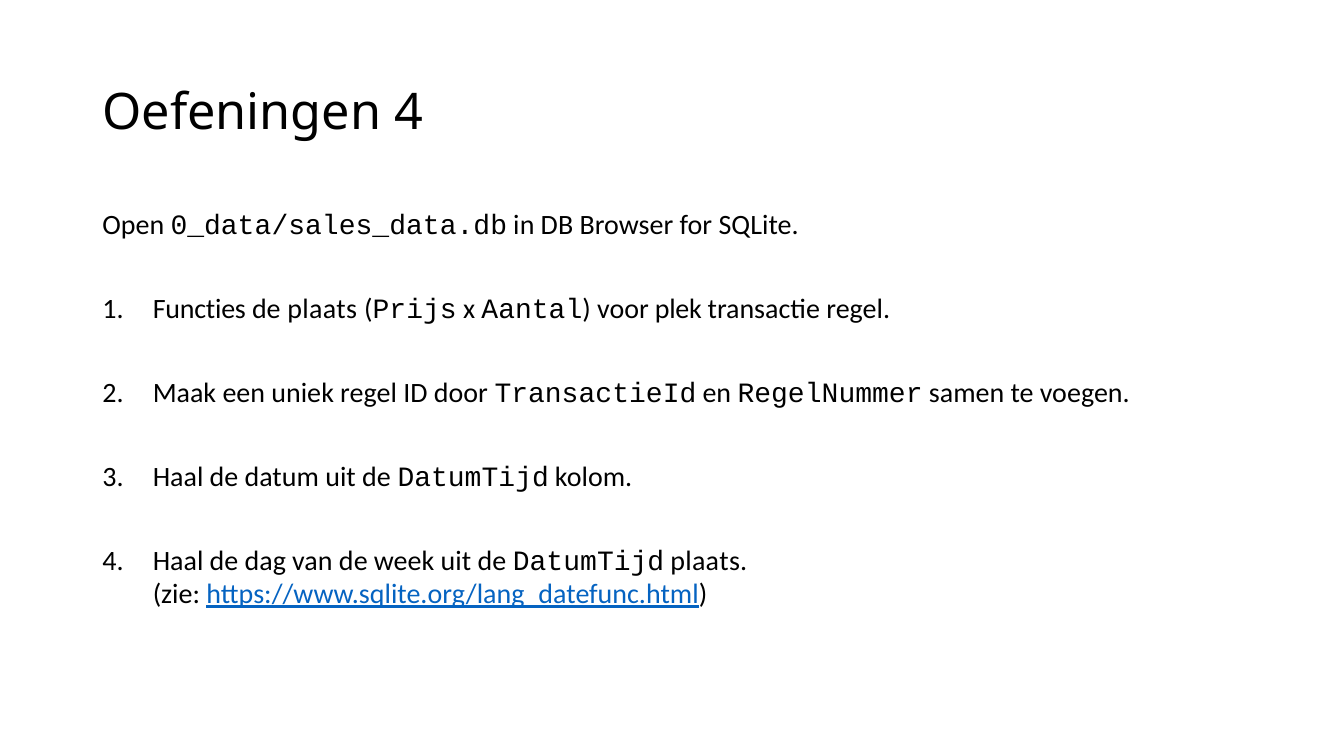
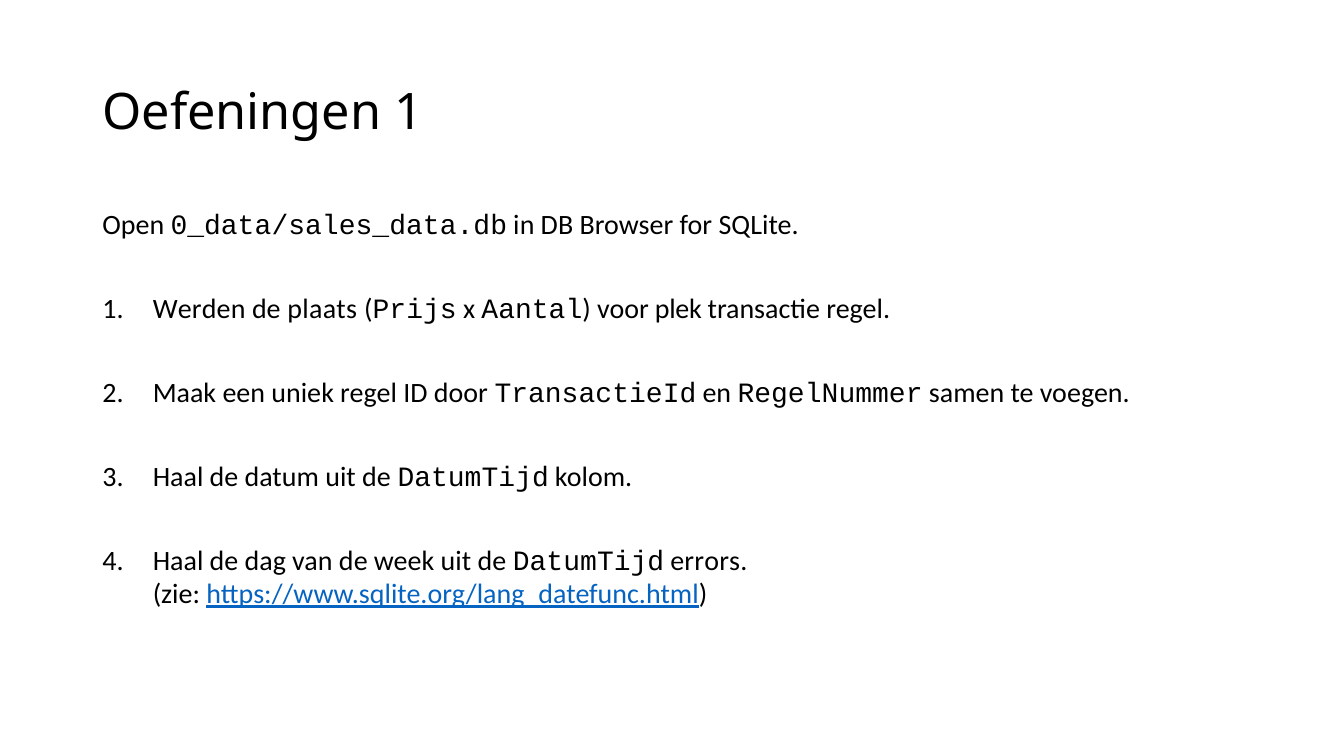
Oefeningen 4: 4 -> 1 (409, 113)
Functies: Functies -> Werden (199, 309)
DatumTijd plaats: plaats -> errors (709, 561)
